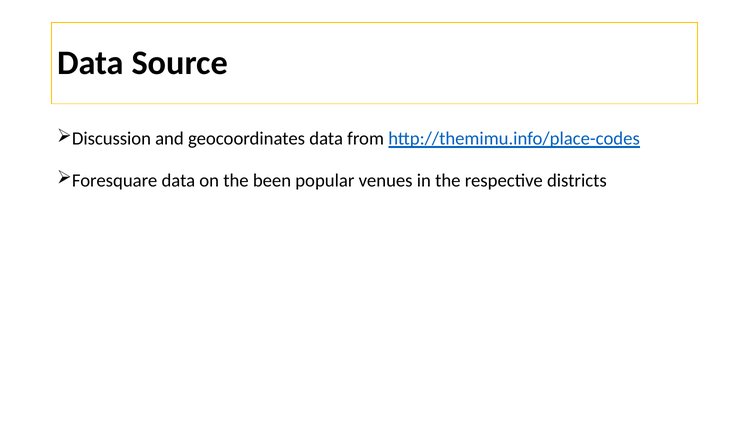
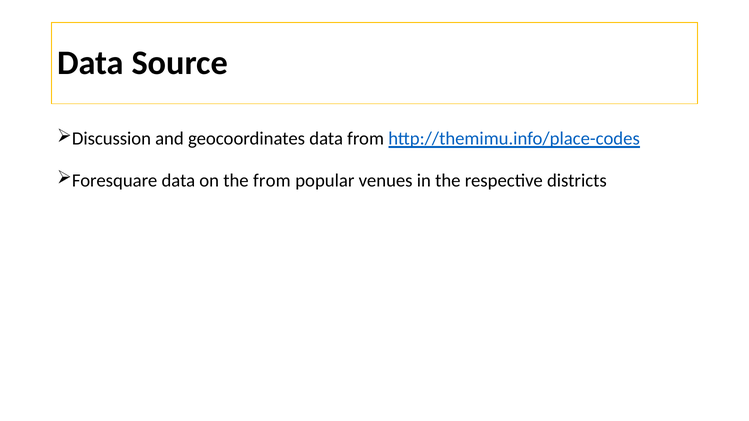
the been: been -> from (272, 181)
